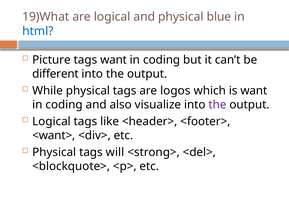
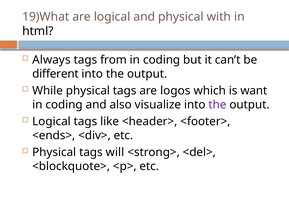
blue: blue -> with (219, 17)
html colour: blue -> black (38, 31)
Picture: Picture -> Always (51, 60)
tags want: want -> from (114, 60)
<want>: <want> -> <ends> (54, 135)
